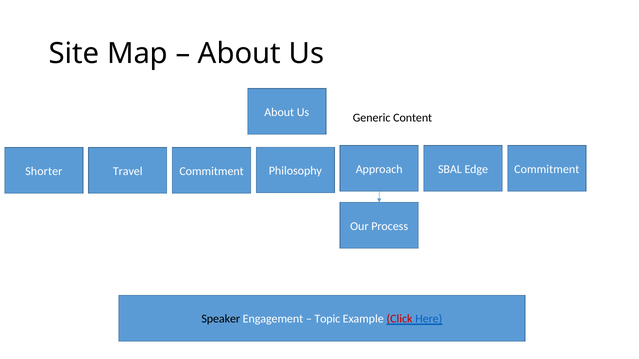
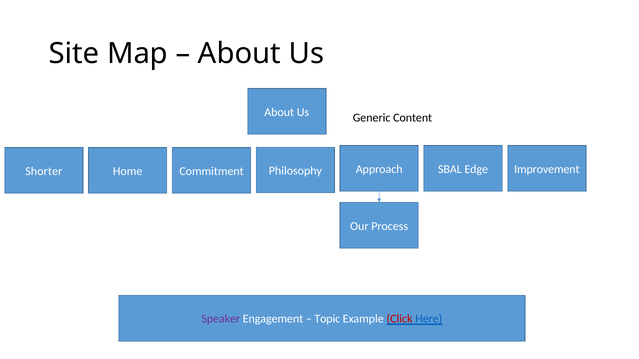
Travel: Travel -> Home (128, 171)
Edge Commitment: Commitment -> Improvement (547, 169)
Speaker colour: black -> purple (221, 319)
